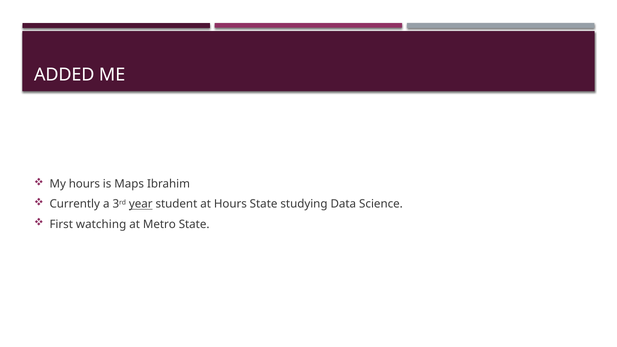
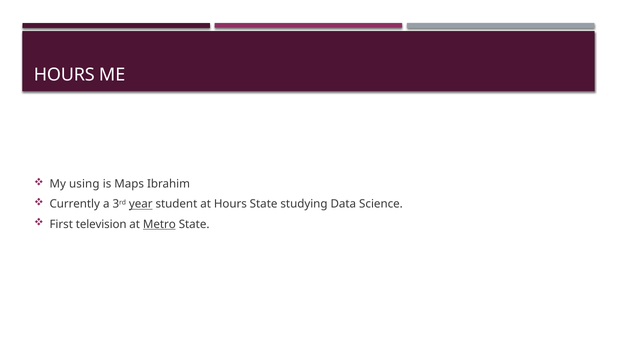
ADDED: ADDED -> HOURS (64, 75)
My hours: hours -> using (84, 184)
watching: watching -> television (101, 224)
Metro underline: none -> present (159, 224)
